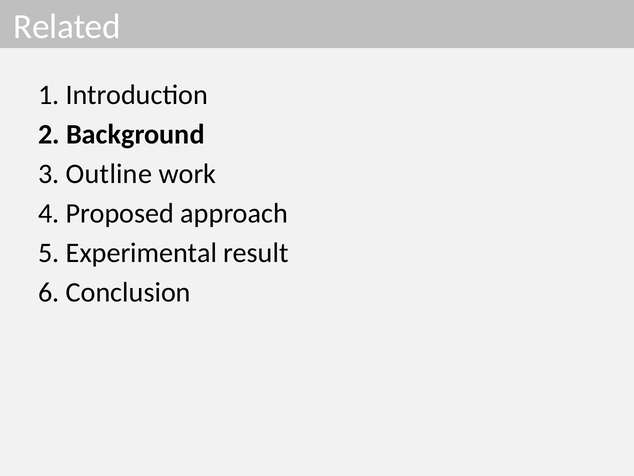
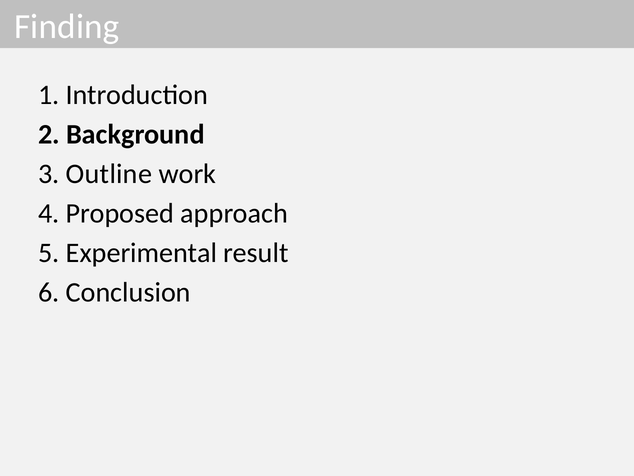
Related: Related -> Finding (67, 27)
